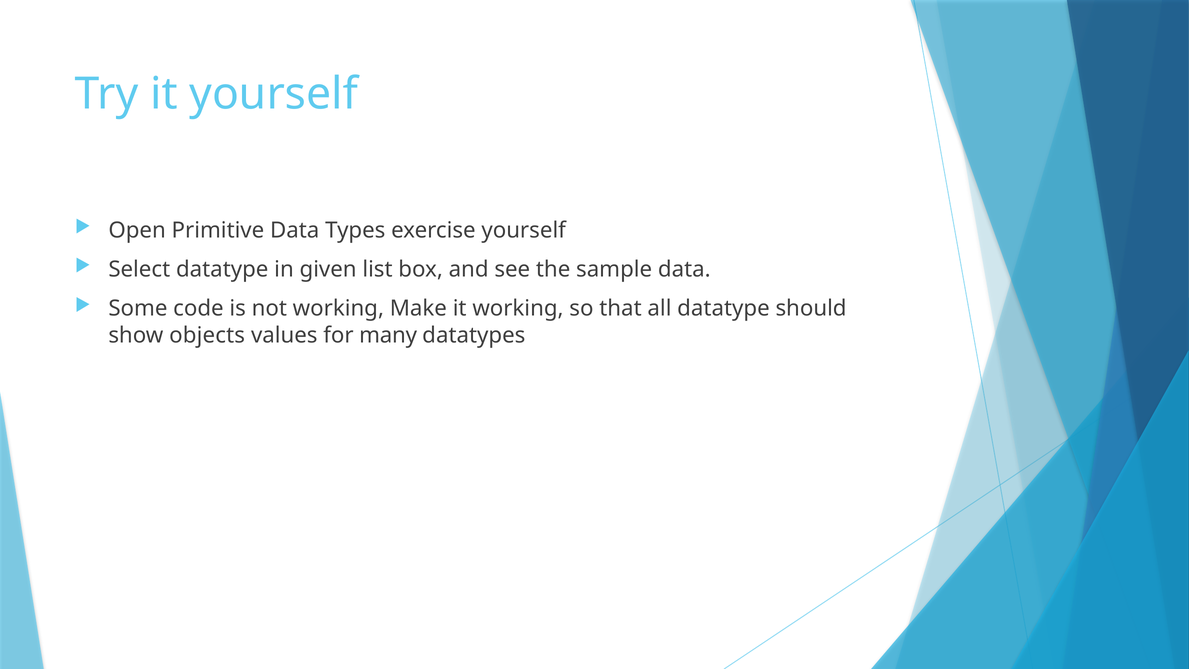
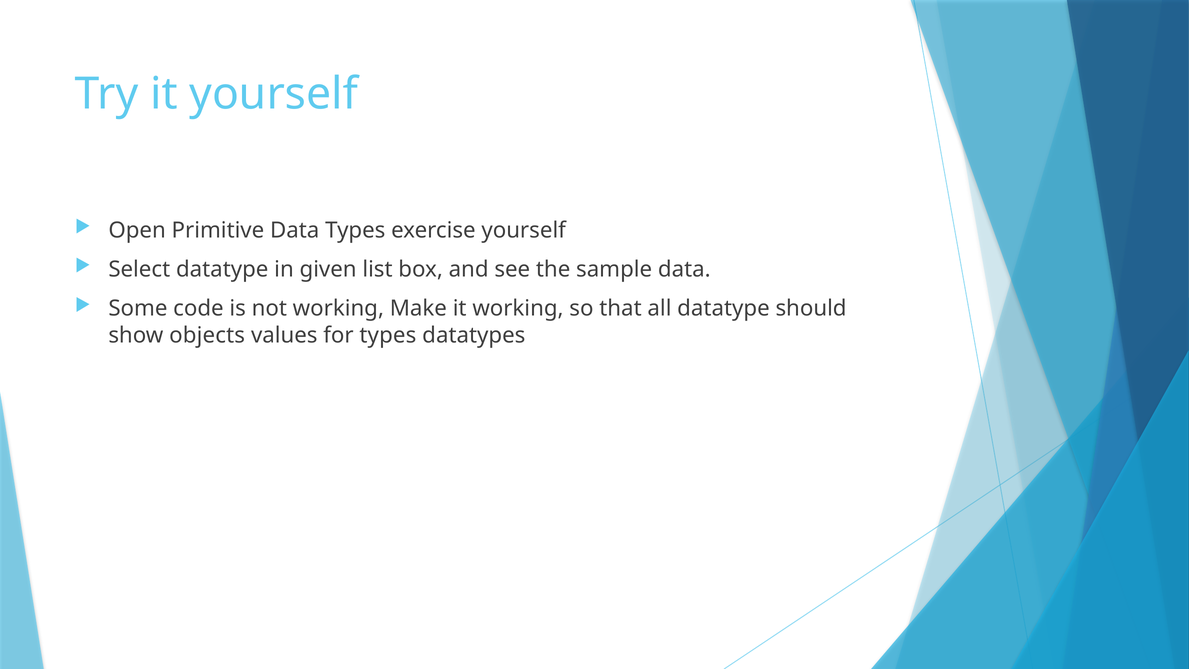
for many: many -> types (388, 335)
